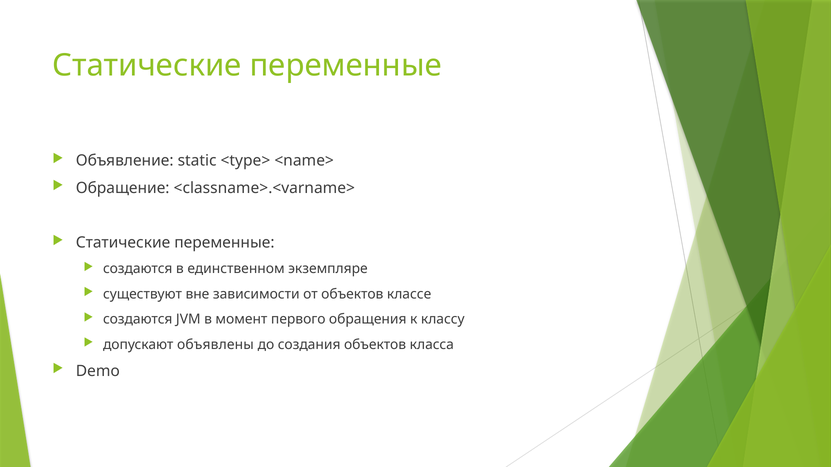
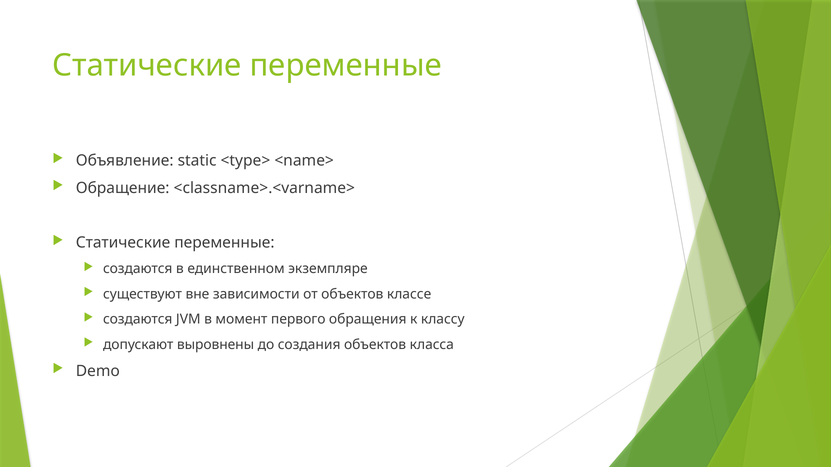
объявлены: объявлены -> выровнены (216, 345)
